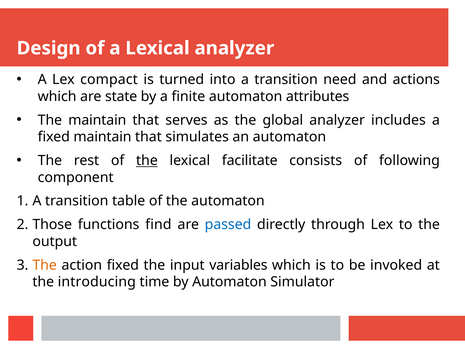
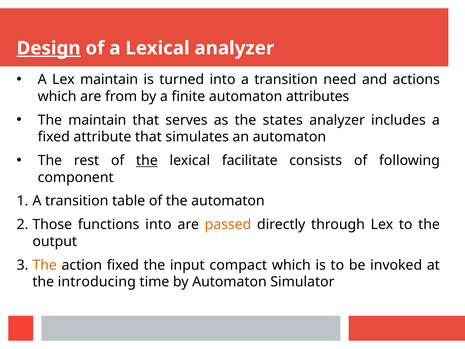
Design underline: none -> present (49, 48)
Lex compact: compact -> maintain (109, 80)
state: state -> from (121, 96)
global: global -> states (283, 120)
fixed maintain: maintain -> attribute (102, 137)
functions find: find -> into (158, 224)
passed colour: blue -> orange (228, 224)
variables: variables -> compact (238, 265)
